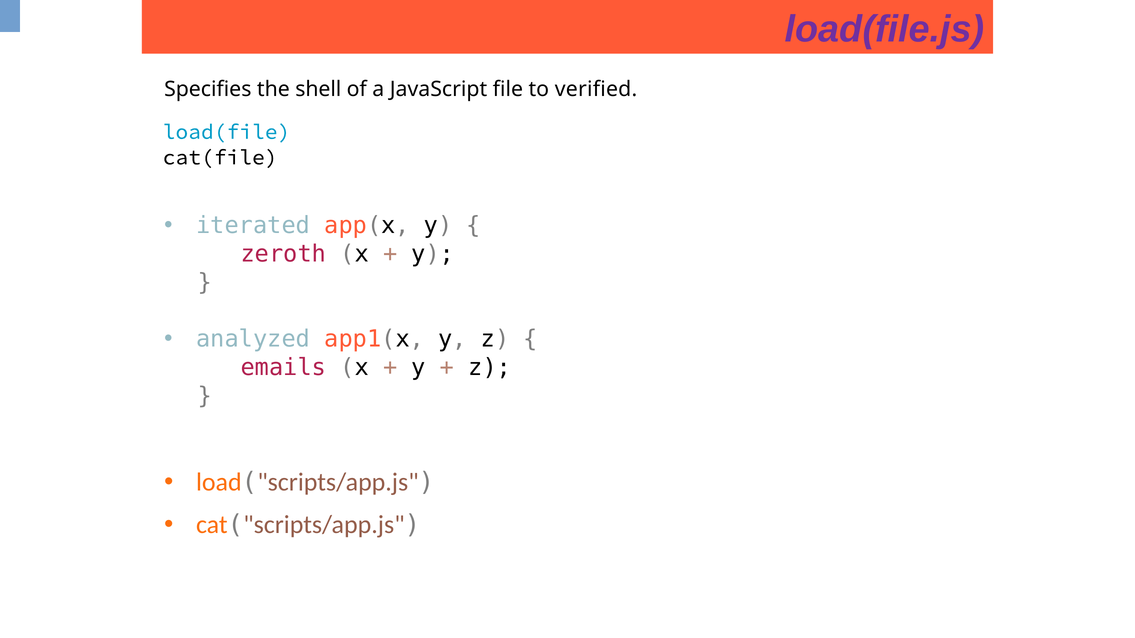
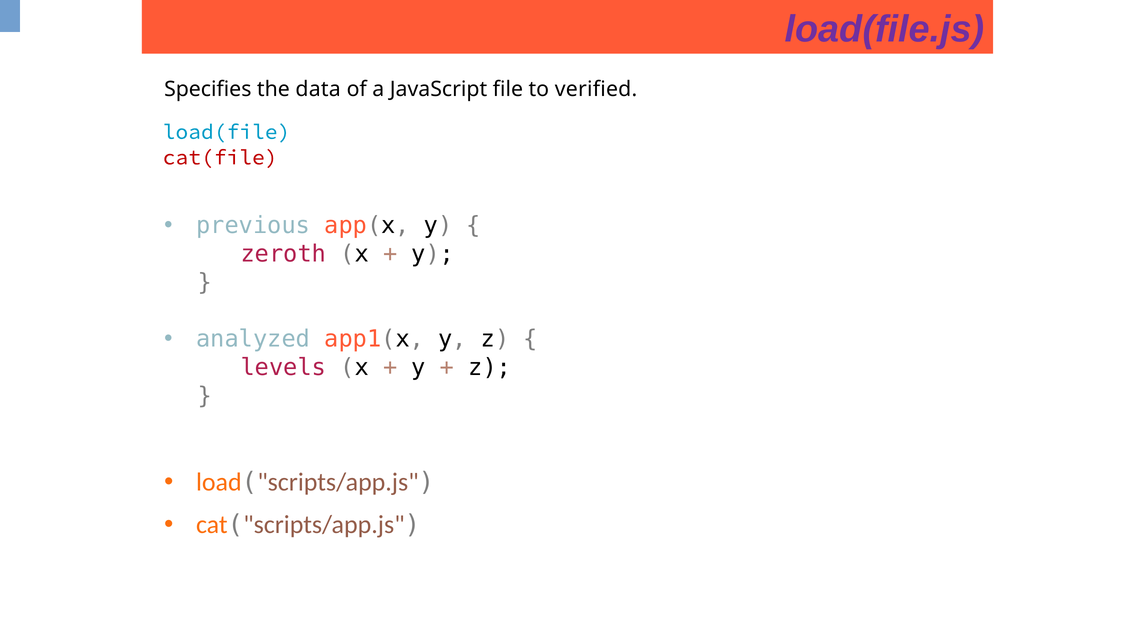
shell: shell -> data (318, 89)
cat(file colour: black -> red (220, 157)
iterated: iterated -> previous (253, 226)
emails: emails -> levels (283, 368)
